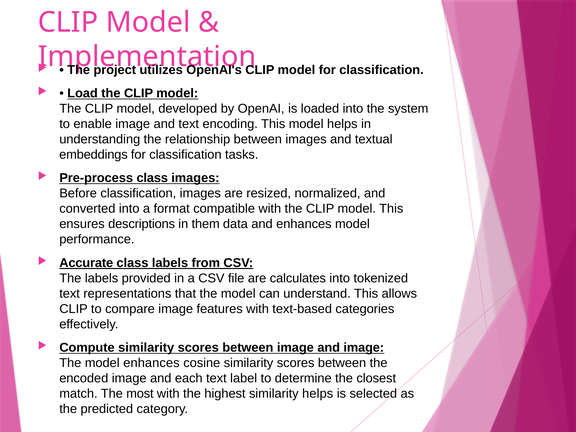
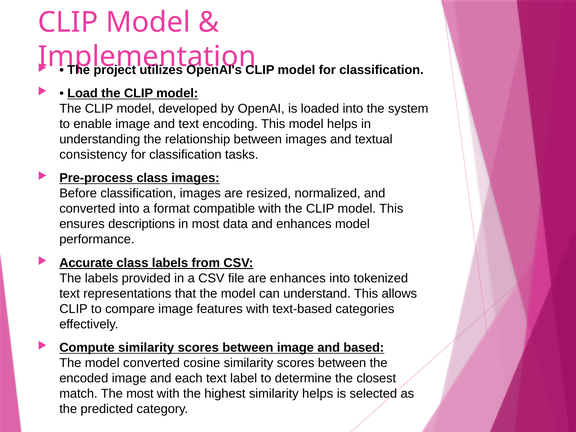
embeddings: embeddings -> consistency (93, 155)
in them: them -> most (206, 224)
are calculates: calculates -> enhances (298, 278)
and image: image -> based (364, 348)
model enhances: enhances -> converted (151, 363)
